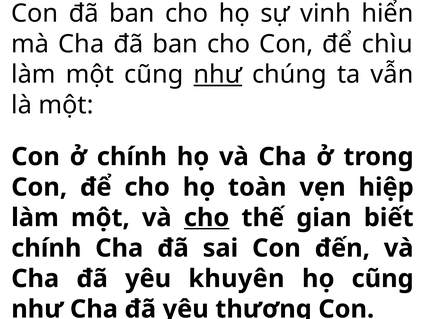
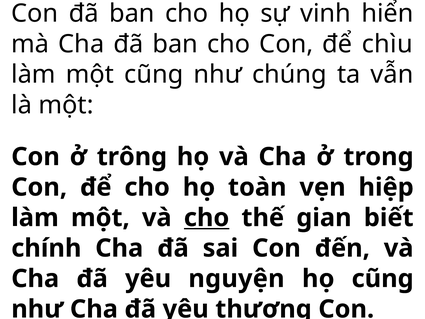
như underline: present -> none (218, 74)
ở chính: chính -> trông (132, 157)
khuyên: khuyên -> nguyện (236, 278)
